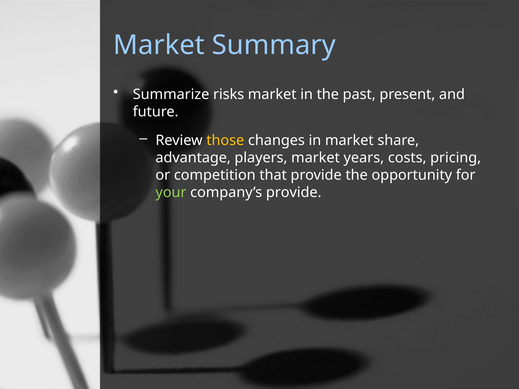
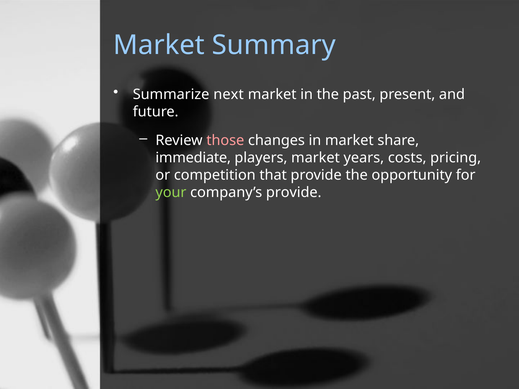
risks: risks -> next (229, 94)
those colour: yellow -> pink (225, 141)
advantage: advantage -> immediate (193, 158)
